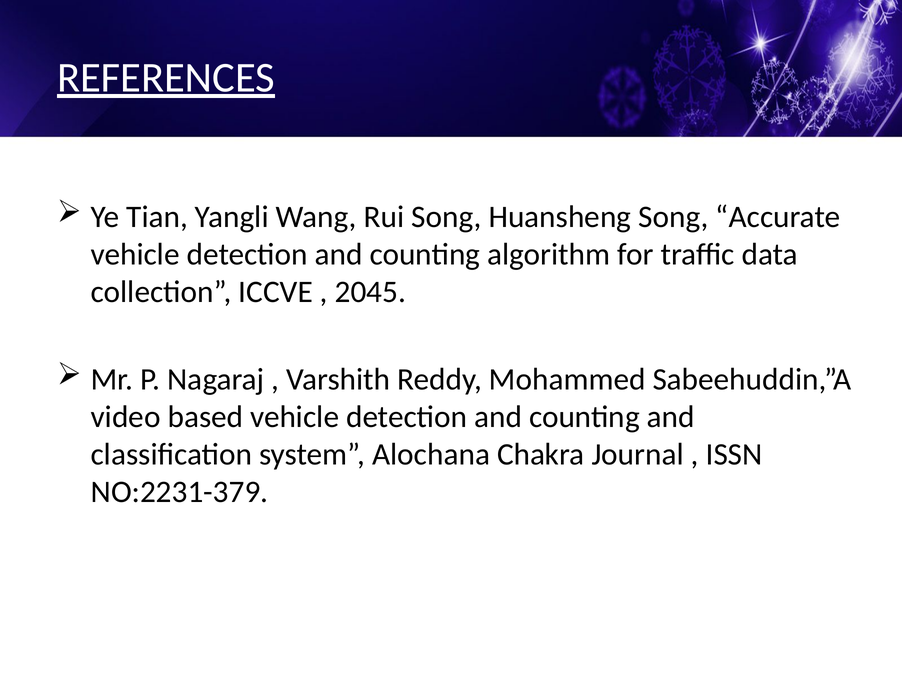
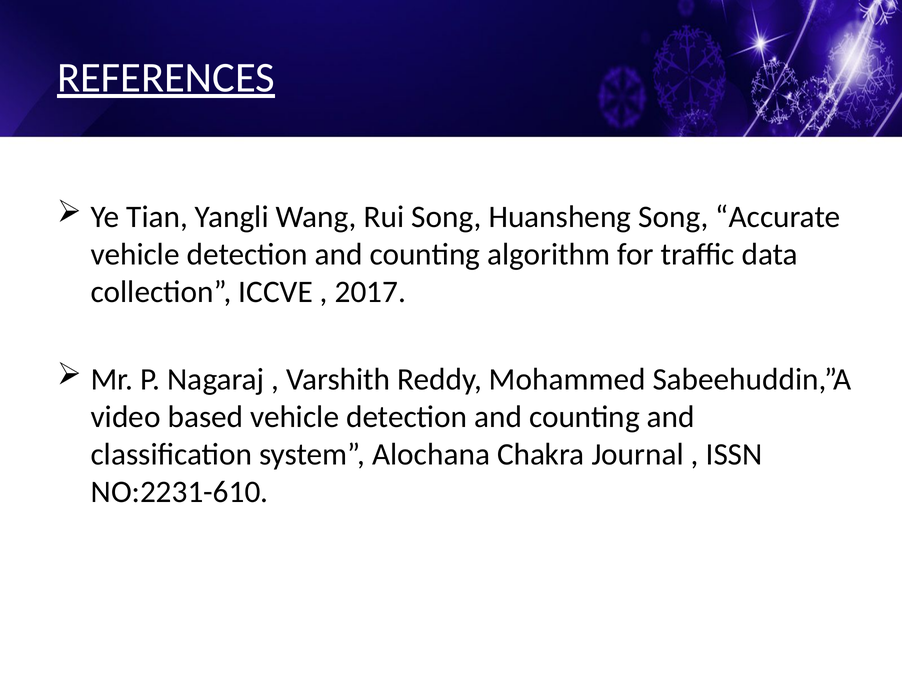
2045: 2045 -> 2017 (370, 292)
NO:2231-379: NO:2231-379 -> NO:2231-610 (180, 492)
